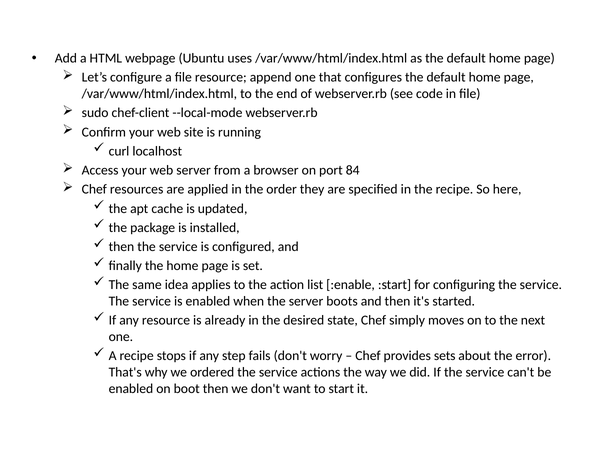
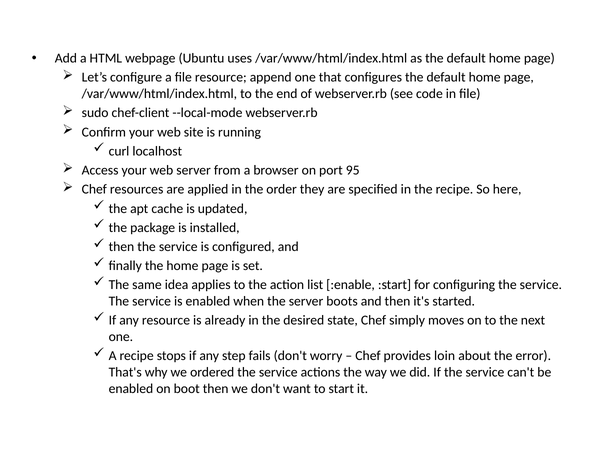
84: 84 -> 95 (353, 170)
sets: sets -> loin (445, 356)
